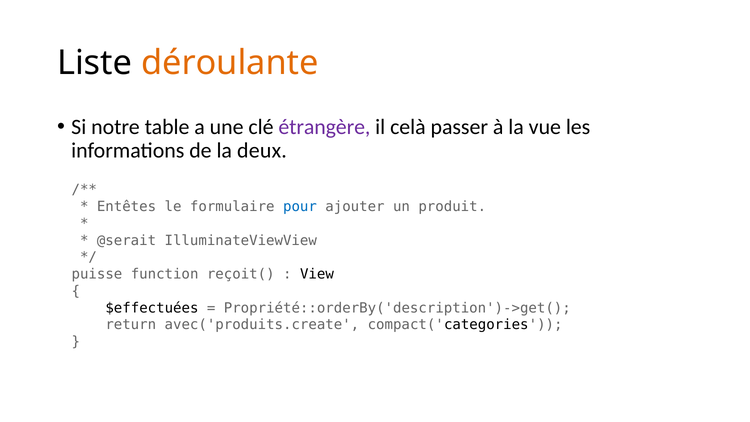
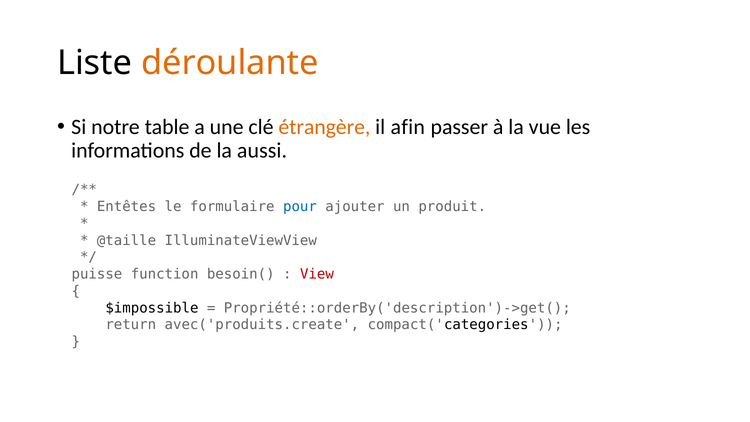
étrangère colour: purple -> orange (324, 127)
celà: celà -> afin (408, 127)
deux: deux -> aussi (262, 150)
@serait: @serait -> @taille (127, 240)
reçoit(: reçoit( -> besoin( (241, 274)
View colour: black -> red (317, 274)
$effectuées: $effectuées -> $impossible (152, 308)
